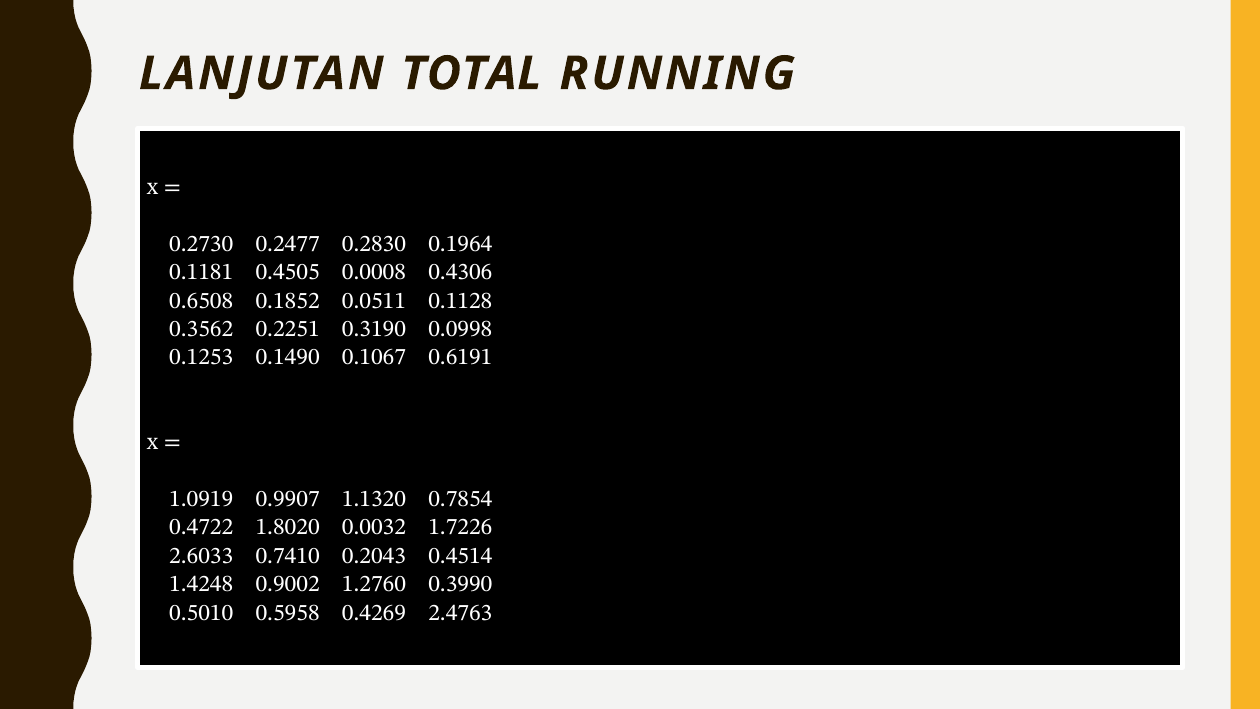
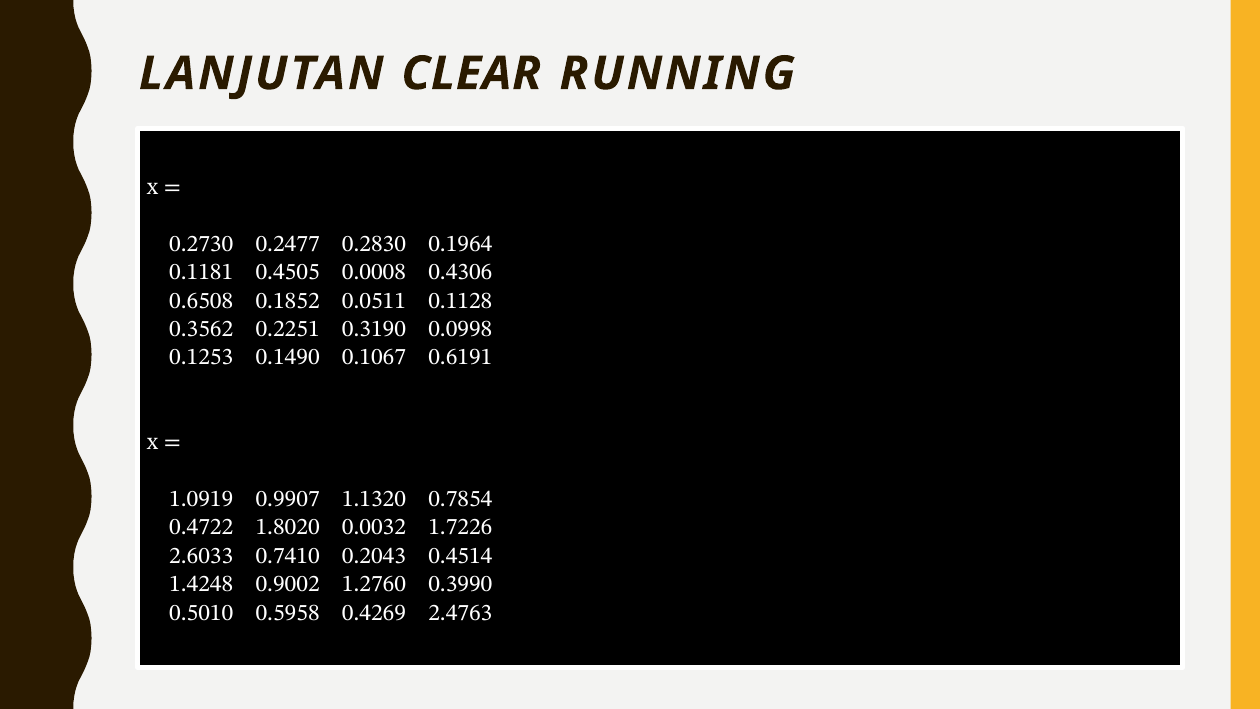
TOTAL: TOTAL -> CLEAR (471, 74)
